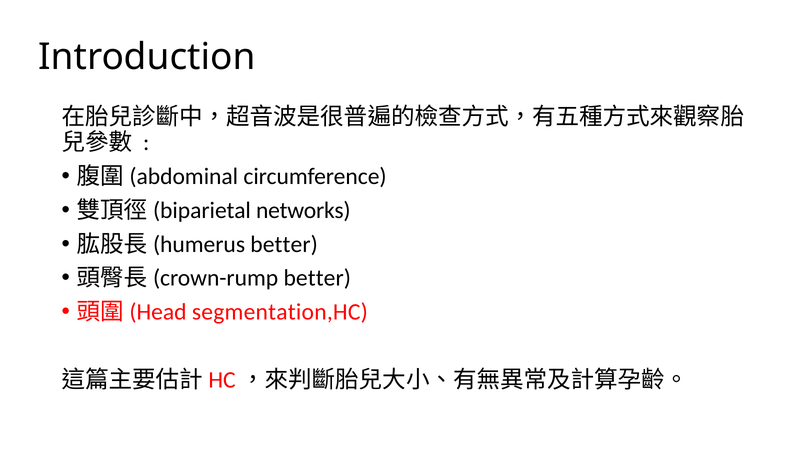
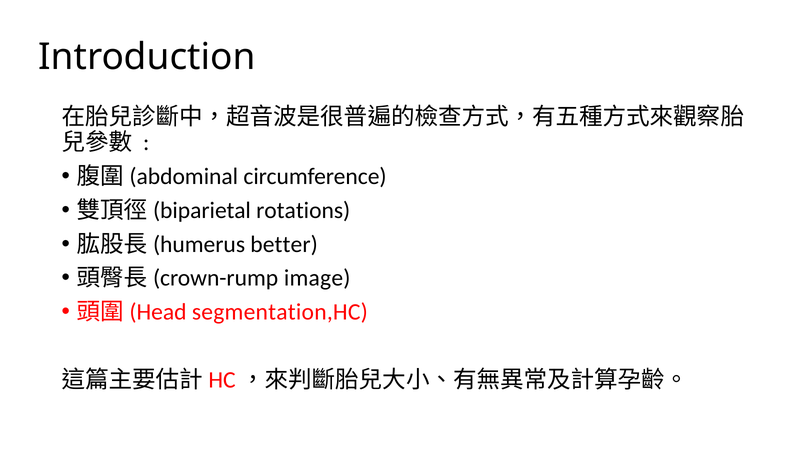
networks: networks -> rotations (303, 210)
better: better -> image (317, 278)
